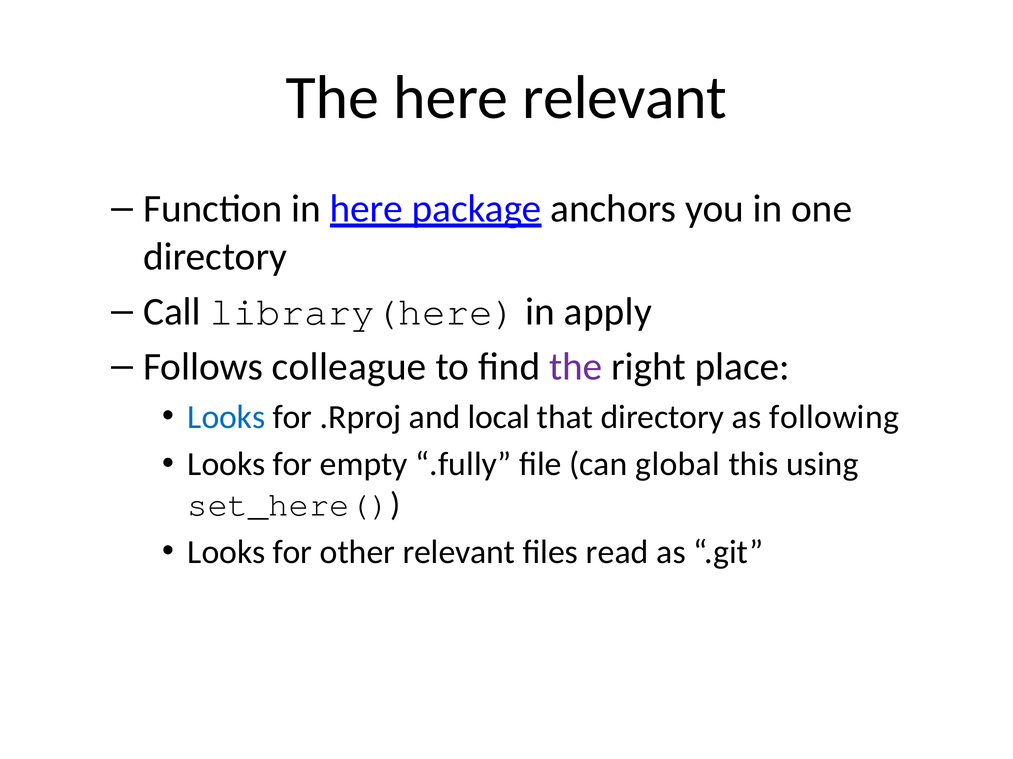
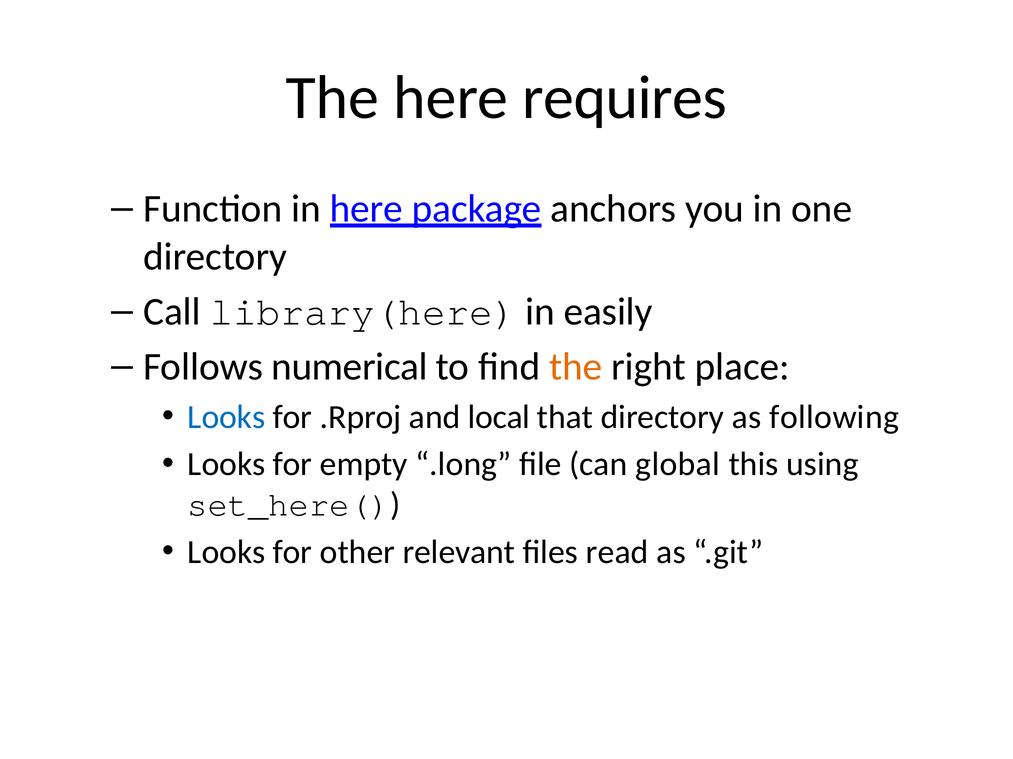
here relevant: relevant -> requires (625, 98)
apply: apply -> easily (608, 312)
colleague: colleague -> numerical (350, 367)
the colour: purple -> orange (576, 367)
.fully: .fully -> .long (463, 465)
